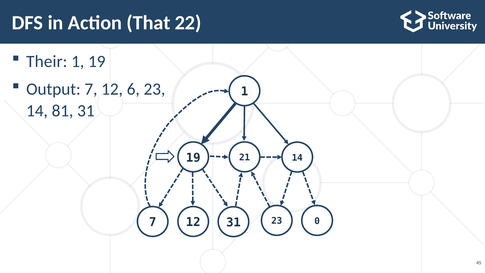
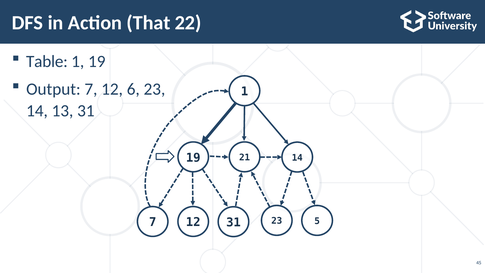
Their: Their -> Table (47, 62)
81: 81 -> 13 (63, 111)
0: 0 -> 5 (317, 221)
